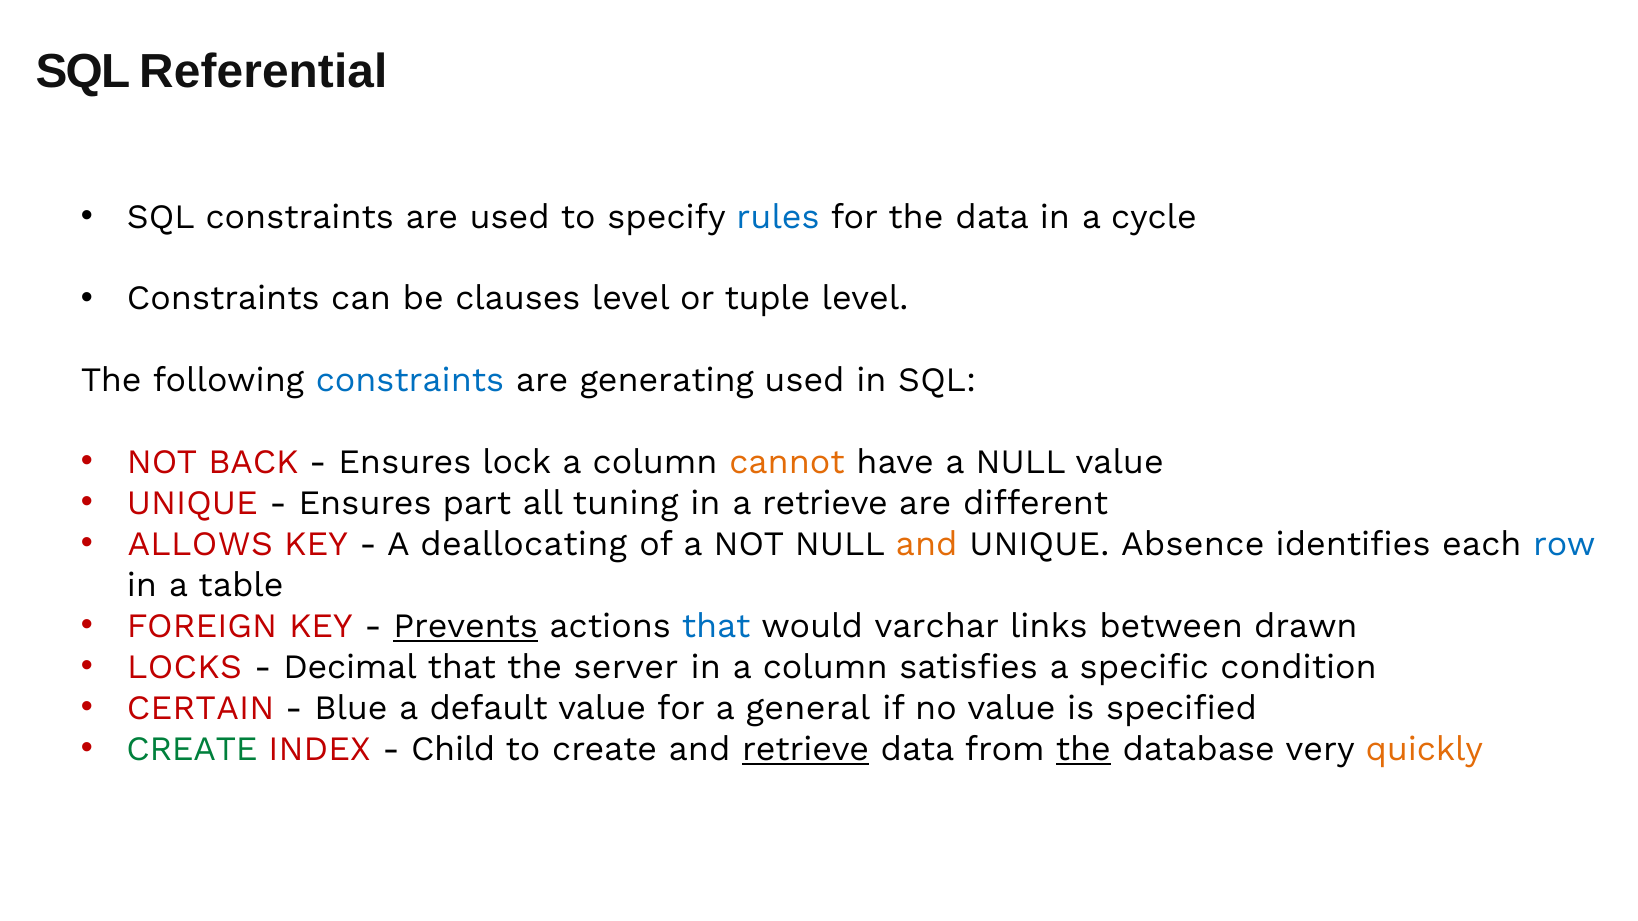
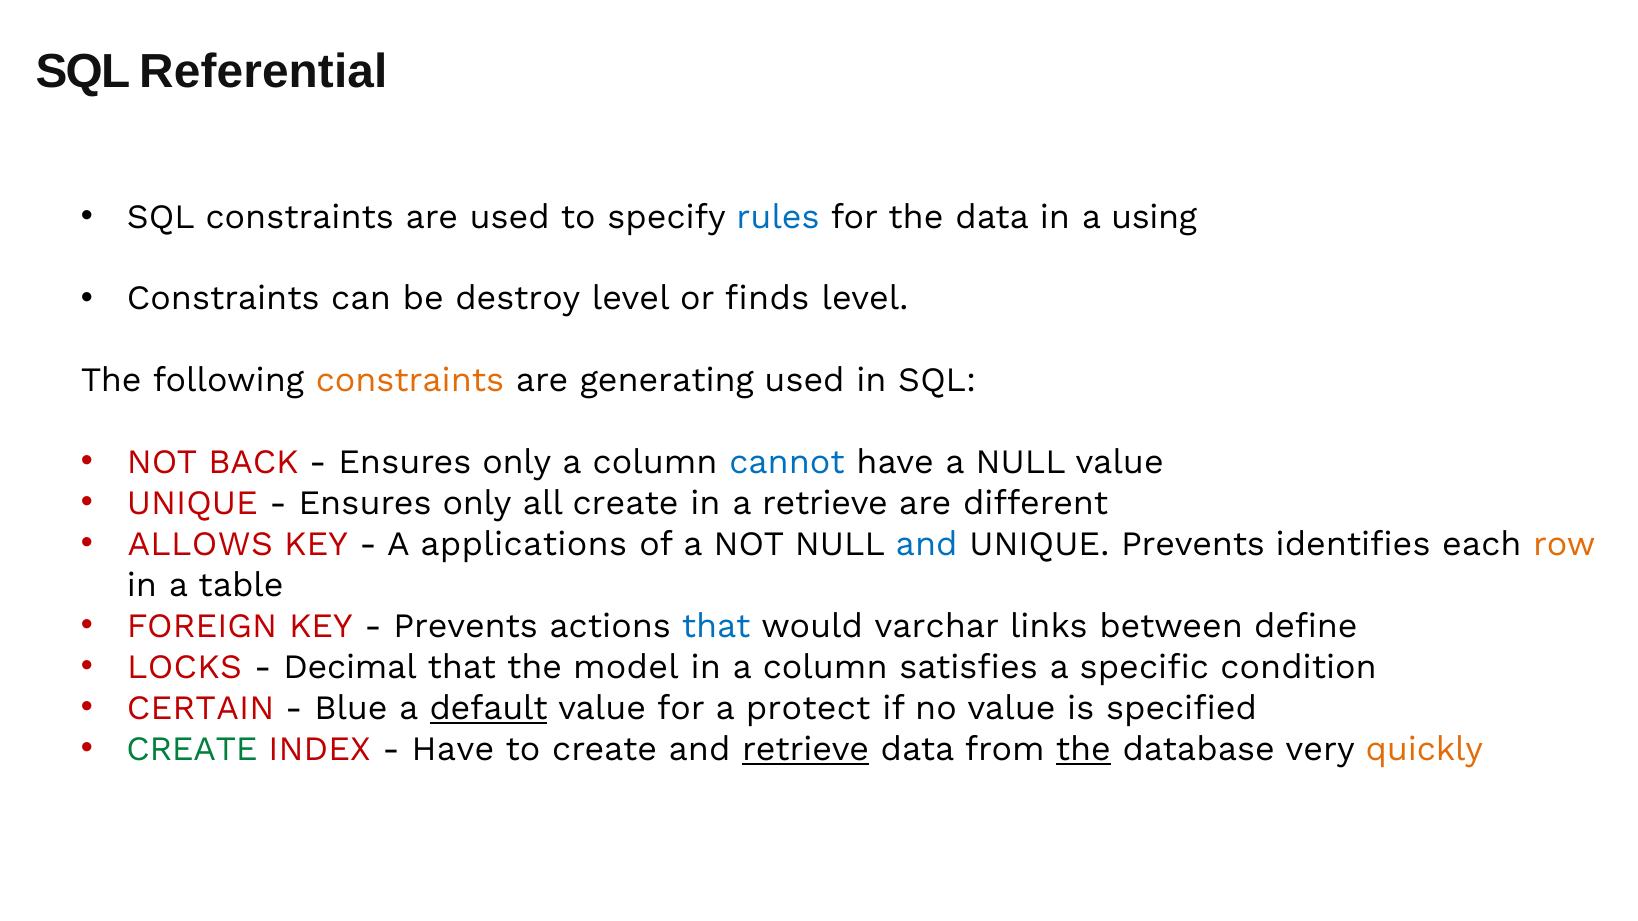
cycle: cycle -> using (1154, 217)
clauses: clauses -> destroy (518, 299)
tuple: tuple -> finds (767, 299)
constraints colour: blue -> orange (410, 381)
lock: lock -> only (517, 463)
cannot colour: orange -> blue (787, 463)
part: part -> only (477, 504)
all tuning: tuning -> create (626, 504)
deallocating: deallocating -> applications (524, 545)
and colour: orange -> blue (927, 545)
UNIQUE Absence: Absence -> Prevents (1193, 545)
row colour: blue -> orange (1564, 545)
Prevents underline: present -> none (466, 627)
drawn: drawn -> define (1306, 627)
server: server -> model (626, 668)
default underline: none -> present (489, 709)
general: general -> protect (808, 709)
Child: Child -> Have (453, 749)
